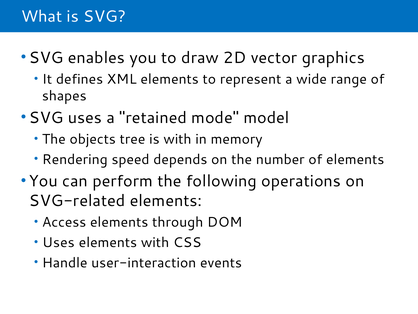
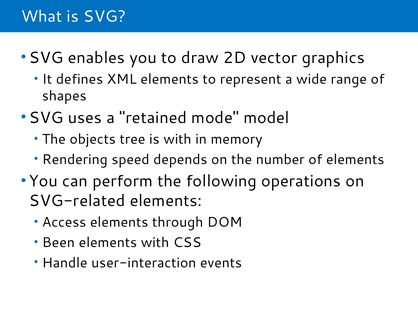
Uses: Uses -> Been (58, 242)
